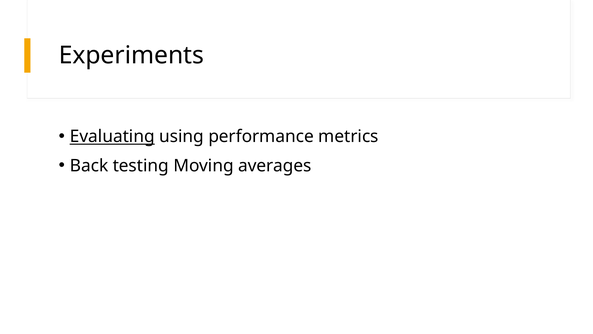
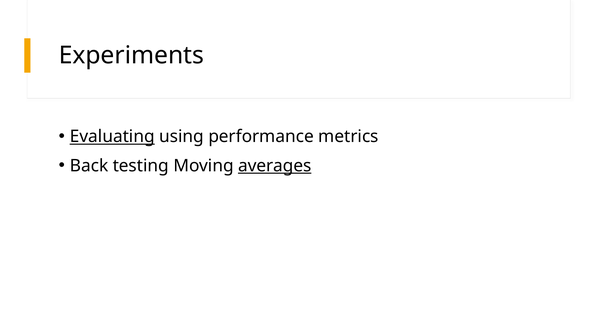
averages underline: none -> present (275, 165)
